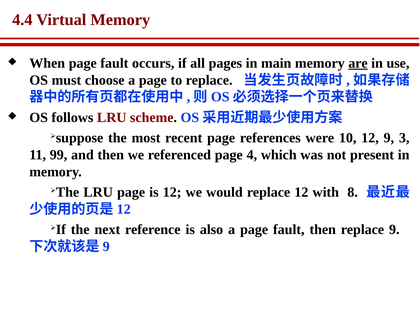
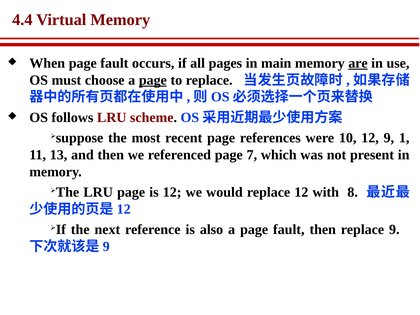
page underline: none -> present (153, 80)
3: 3 -> 1 (404, 138)
99: 99 -> 13 (59, 155)
4: 4 -> 7 (252, 155)
